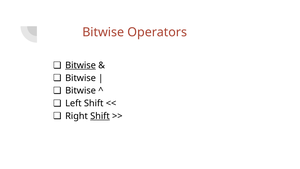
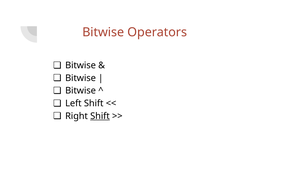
Bitwise underline: present -> none (81, 65)
